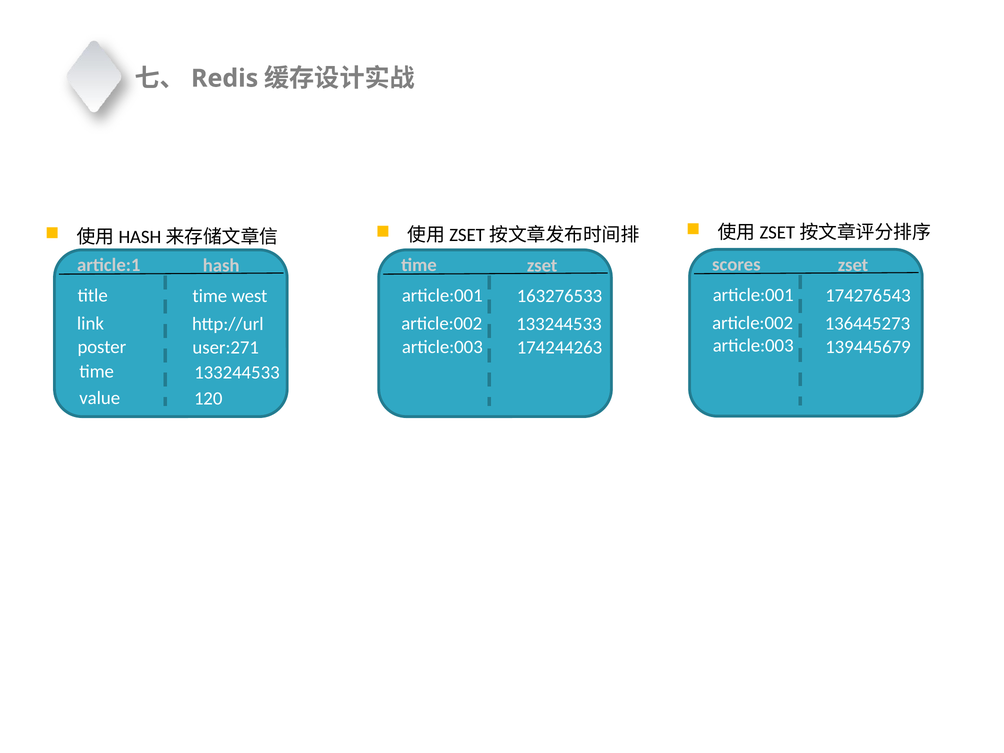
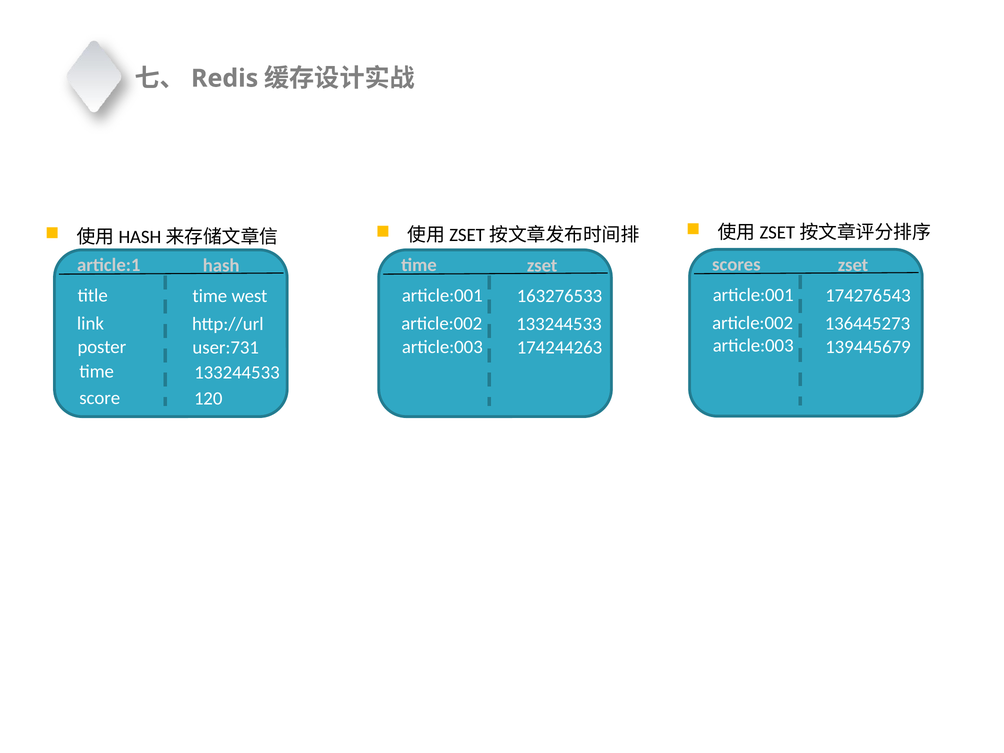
user:271: user:271 -> user:731 (226, 348)
value: value -> score (100, 398)
